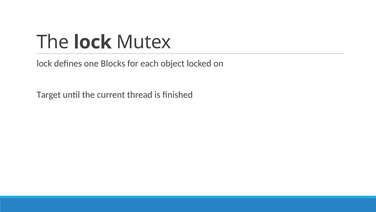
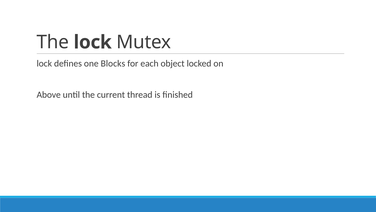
Target: Target -> Above (49, 95)
